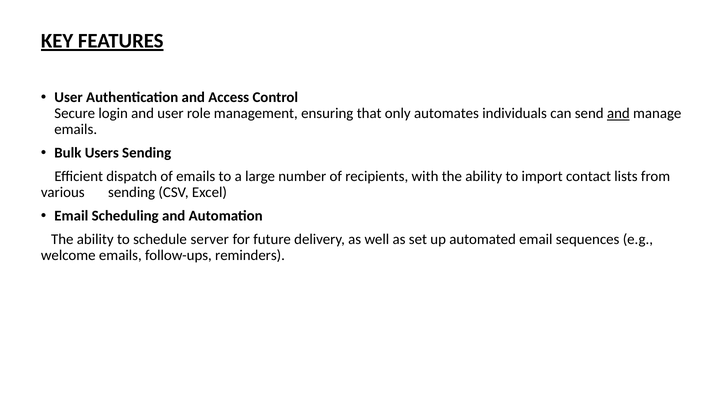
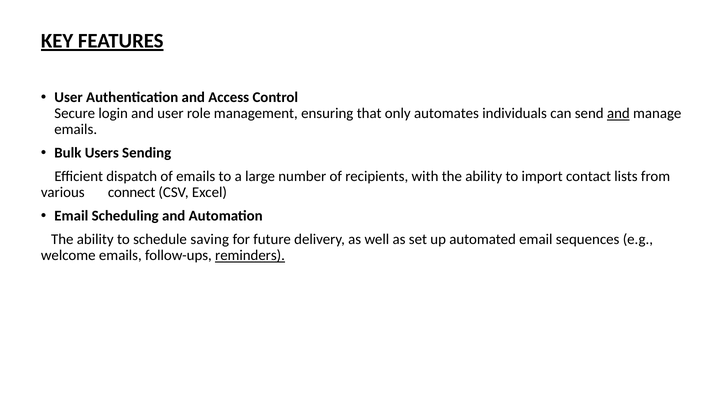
various sending: sending -> connect (132, 193)
server: server -> saving (210, 239)
reminders underline: none -> present (250, 255)
